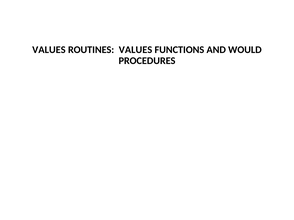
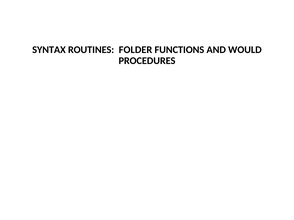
VALUES: VALUES -> SYNTAX (49, 50)
ROUTINES VALUES: VALUES -> FOLDER (135, 50)
